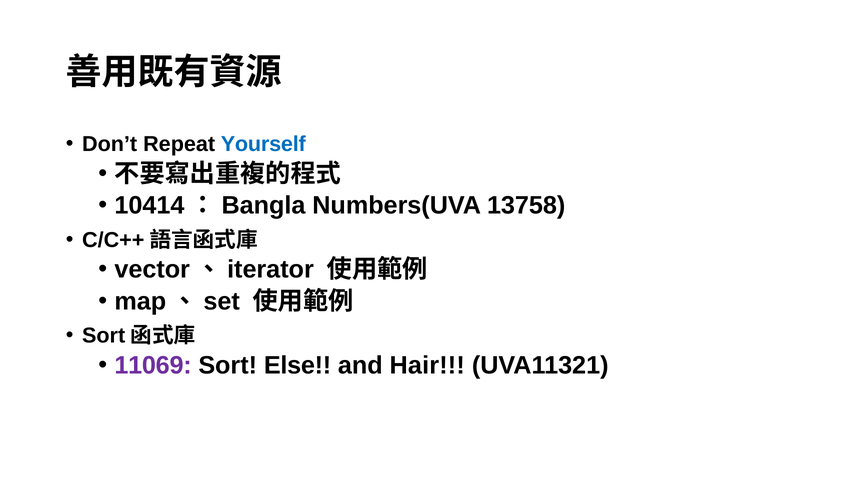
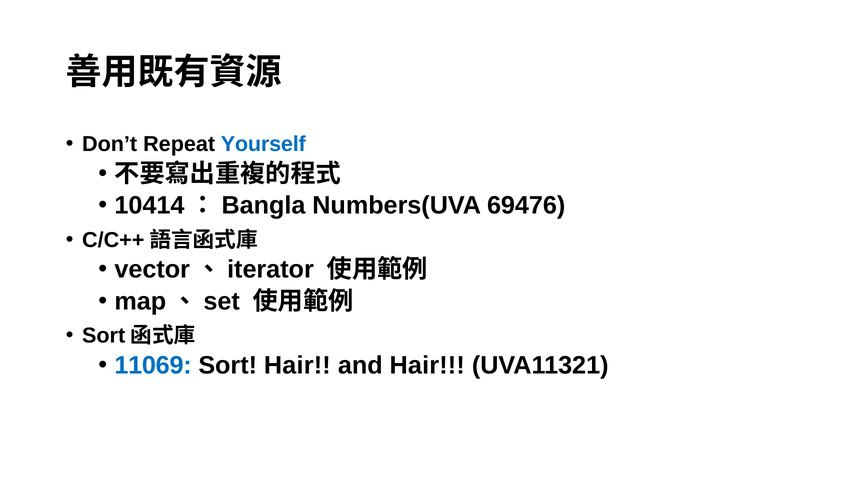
13758: 13758 -> 69476 (526, 206)
11069 colour: purple -> blue (153, 365)
Sort Else: Else -> Hair (297, 365)
